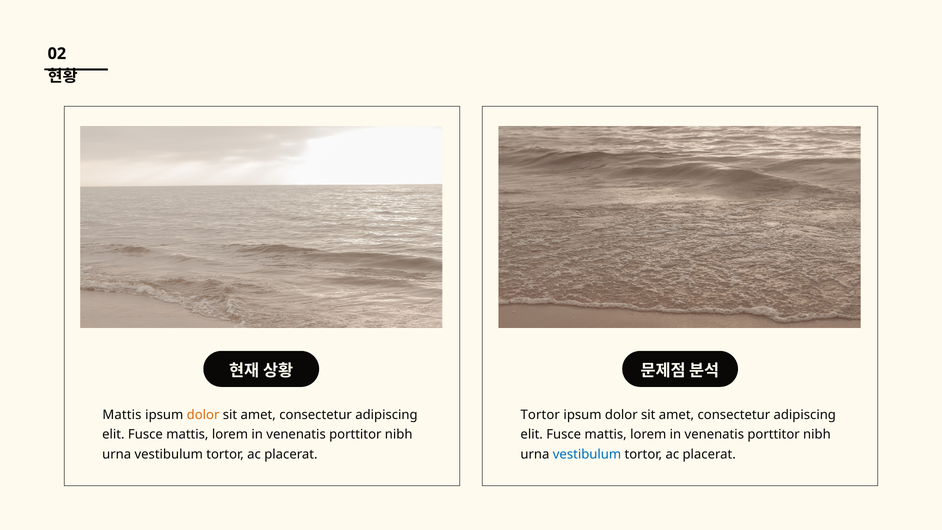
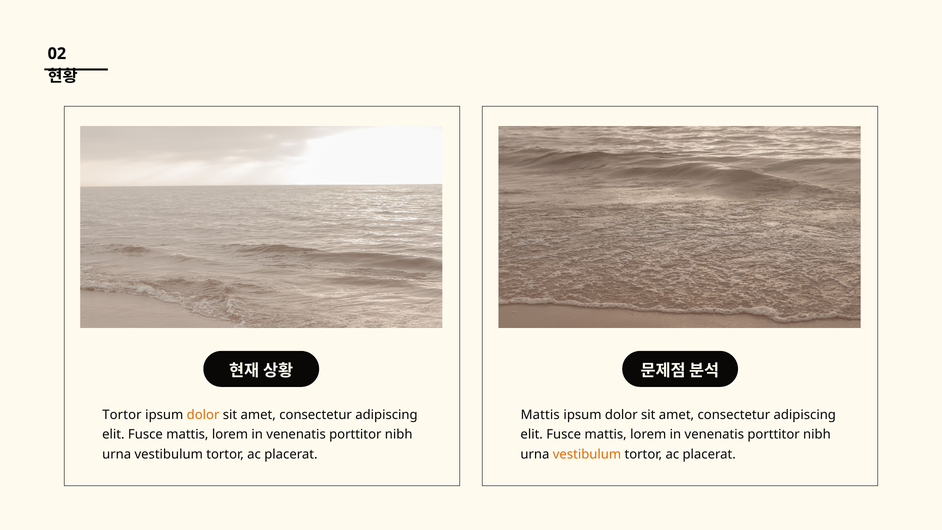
Mattis: Mattis -> Tortor (122, 415)
Tortor: Tortor -> Mattis (540, 415)
vestibulum colour: blue -> orange (587, 454)
